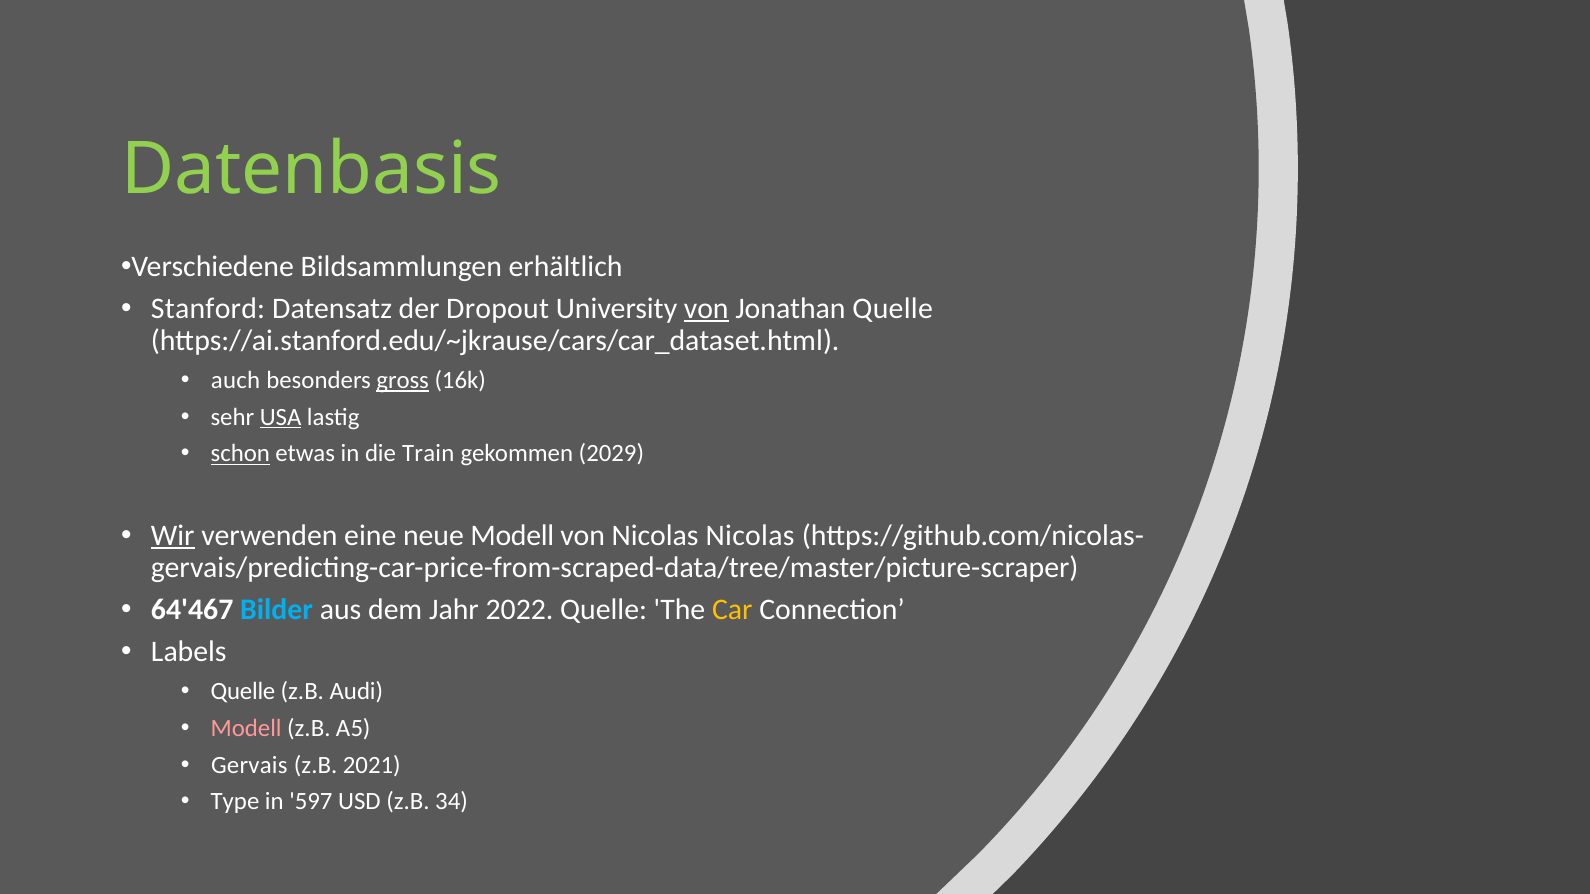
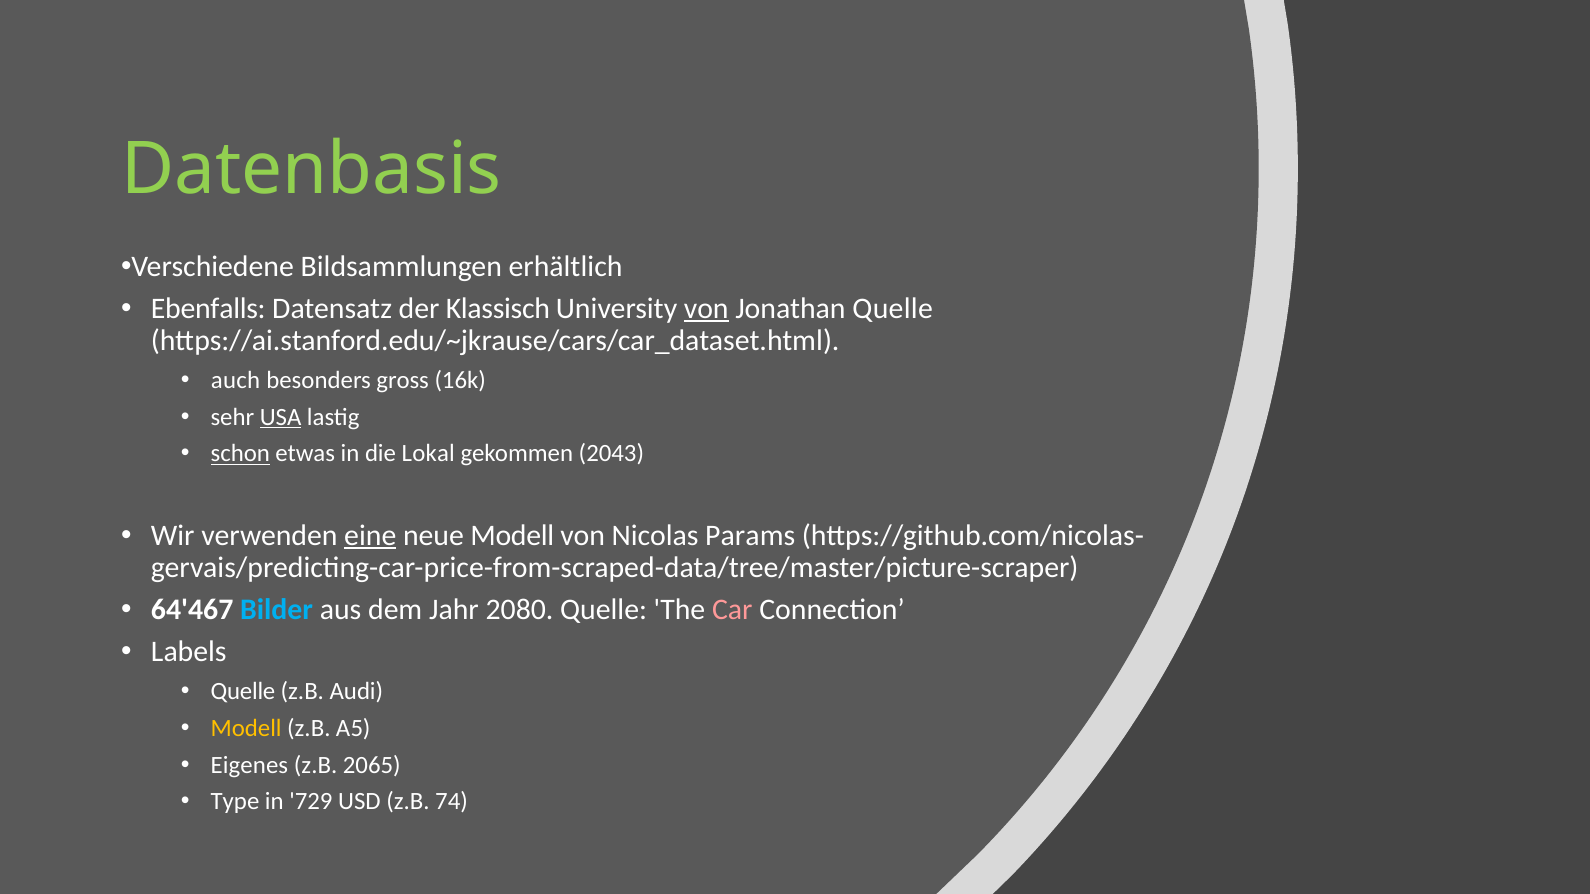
Stanford: Stanford -> Ebenfalls (208, 309)
Dropout: Dropout -> Klassisch (498, 309)
gross underline: present -> none (403, 380)
Train: Train -> Lokal (428, 454)
2029: 2029 -> 2043 (611, 454)
Wir underline: present -> none (173, 536)
eine underline: none -> present (370, 536)
Nicolas Nicolas: Nicolas -> Params (750, 536)
2022: 2022 -> 2080 (520, 610)
Car colour: yellow -> pink (732, 610)
Modell colour: pink -> yellow (246, 728)
Gervais: Gervais -> Eigenes (249, 765)
2021: 2021 -> 2065 (372, 765)
597: 597 -> 729 (311, 802)
34: 34 -> 74 (452, 802)
